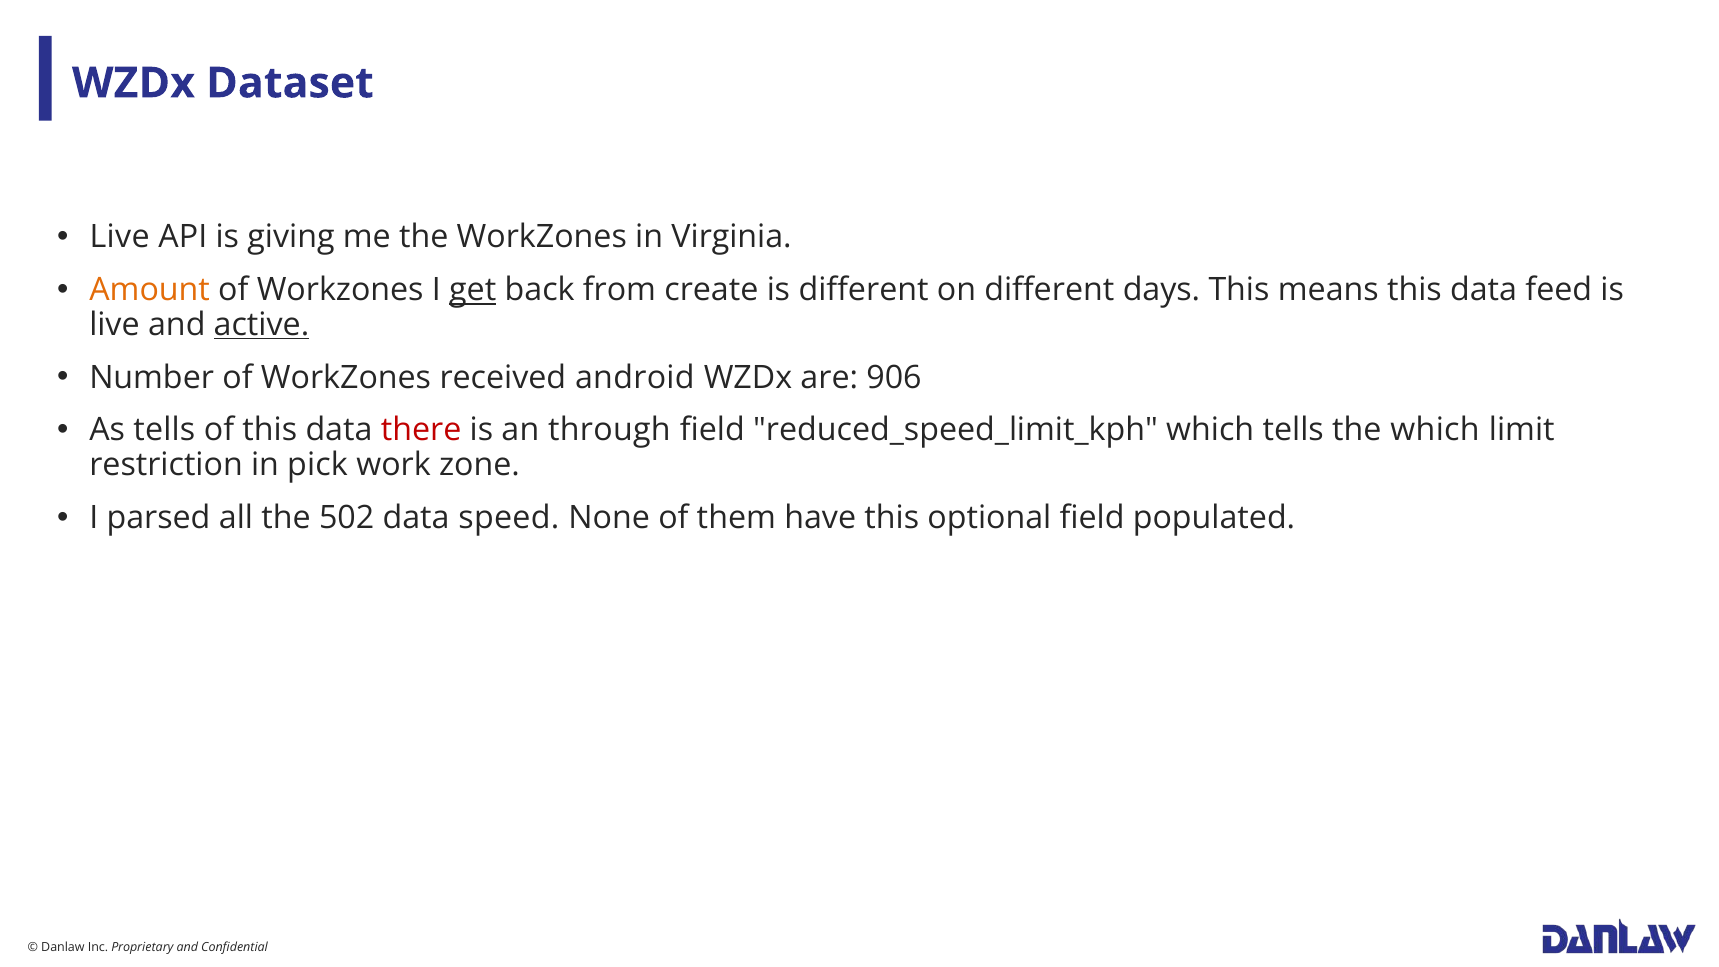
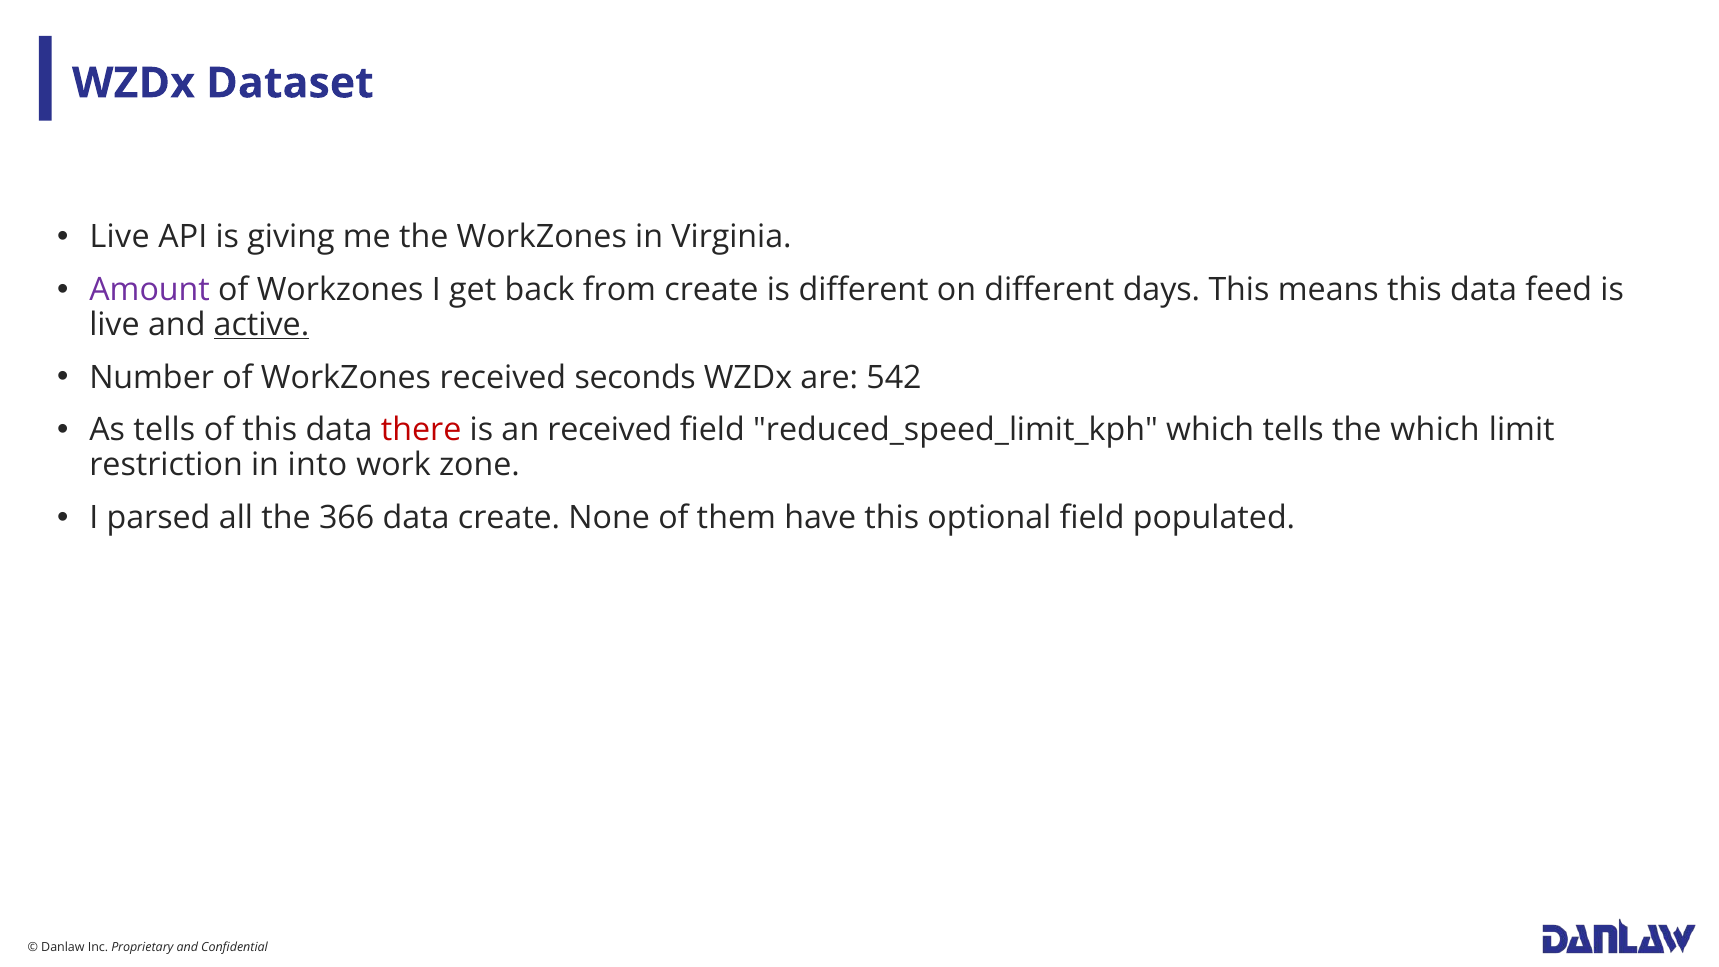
Amount colour: orange -> purple (150, 290)
get underline: present -> none (473, 290)
android: android -> seconds (635, 377)
906: 906 -> 542 (894, 377)
an through: through -> received (610, 430)
pick: pick -> into (317, 465)
502: 502 -> 366 (347, 518)
data speed: speed -> create (509, 518)
